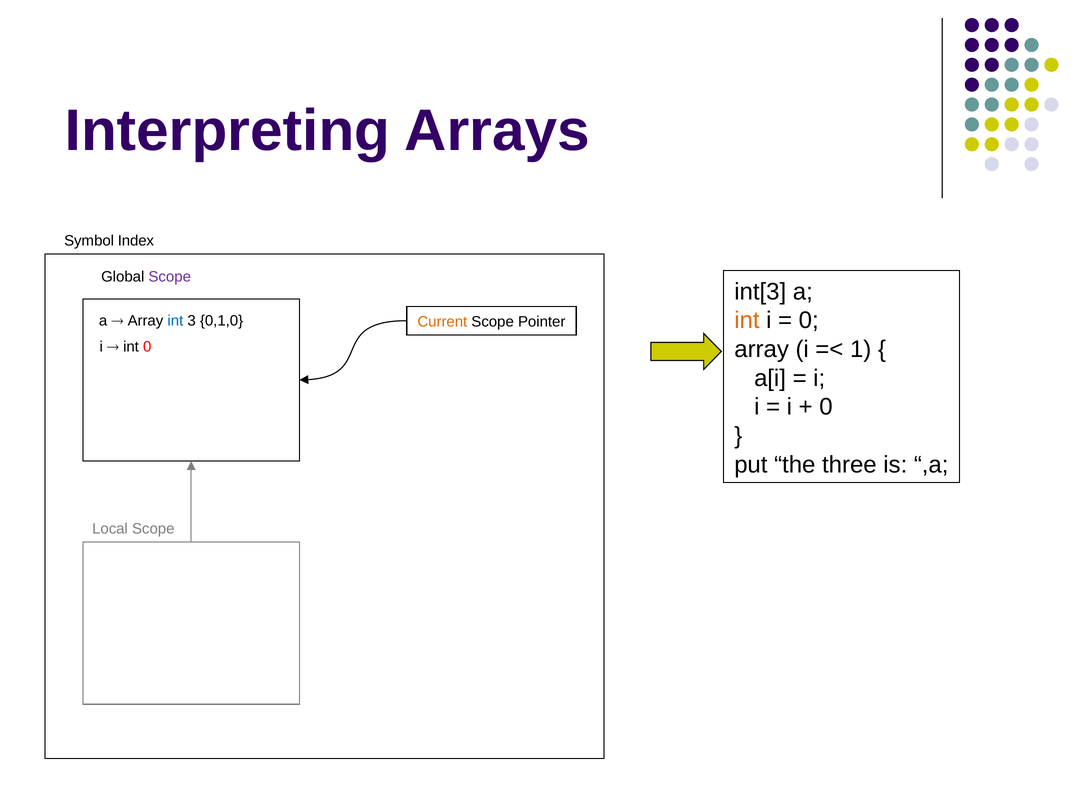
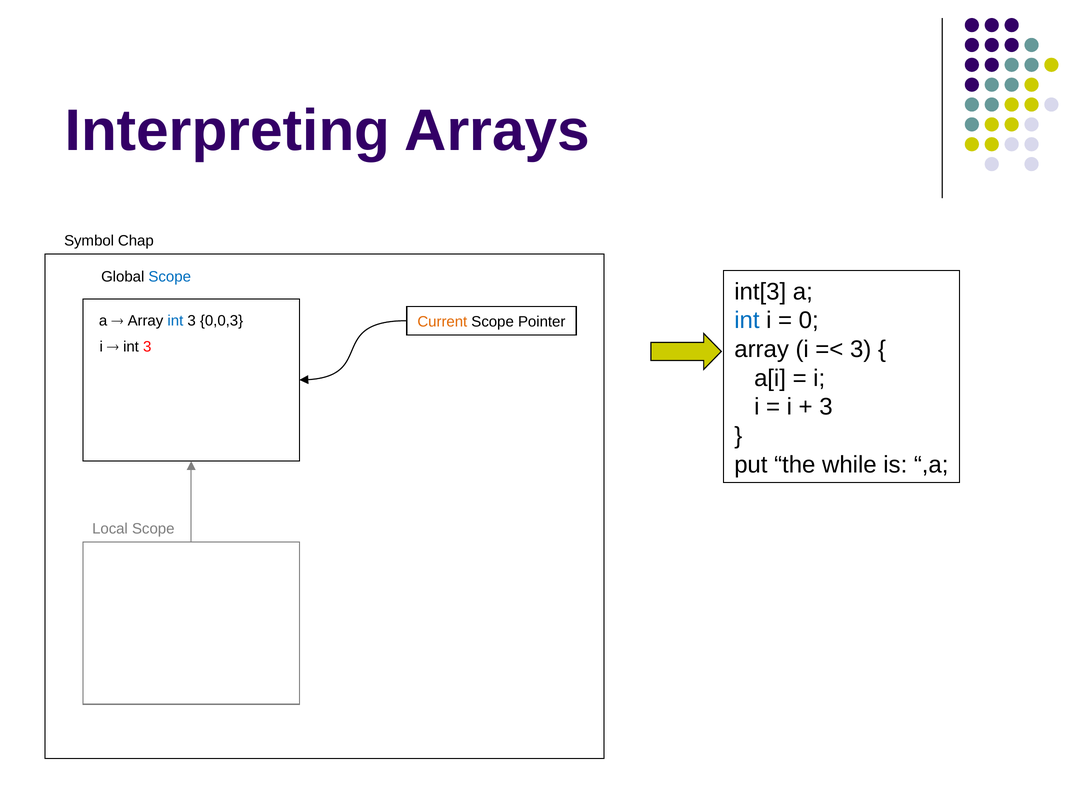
Index: Index -> Chap (136, 241)
Scope colour: purple -> blue (170, 277)
int colour: orange -> blue (747, 321)
0,1,0: 0,1,0 -> 0,0,3 (222, 321)
1: 1 -> 3 (861, 350)
0: 0 -> 3 (147, 347)
0: 0 -> 3 (826, 407)
three: three -> while (849, 465)
